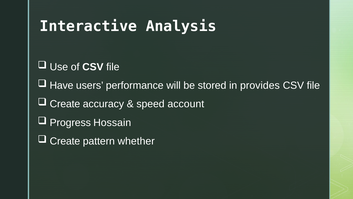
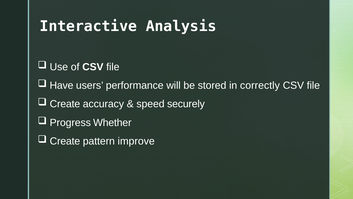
provides: provides -> correctly (260, 85)
account: account -> securely (186, 104)
Hossain: Hossain -> Whether (112, 122)
whether: whether -> improve (136, 141)
